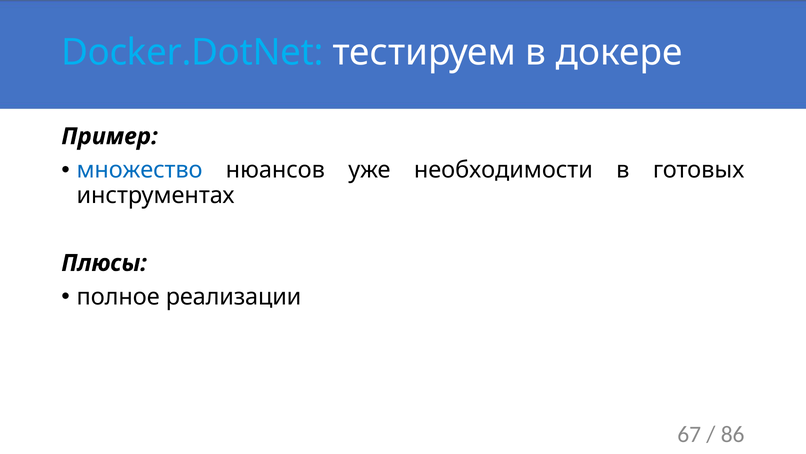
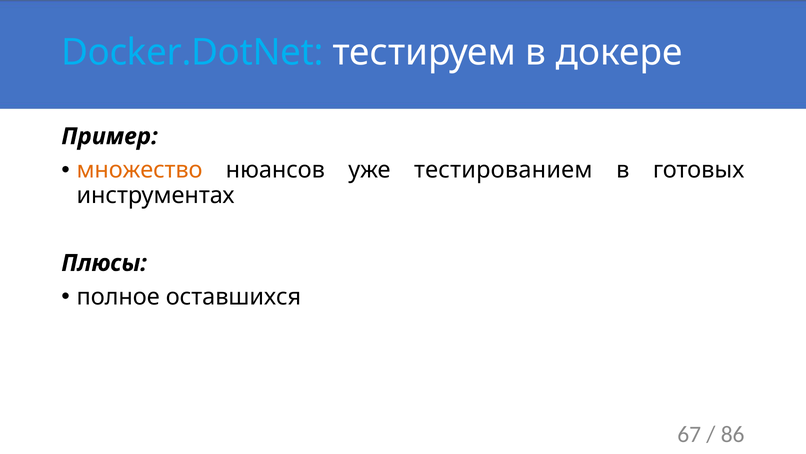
множество colour: blue -> orange (140, 170)
необходимости: необходимости -> тестированием (503, 170)
реализации: реализации -> оставшихся (233, 297)
